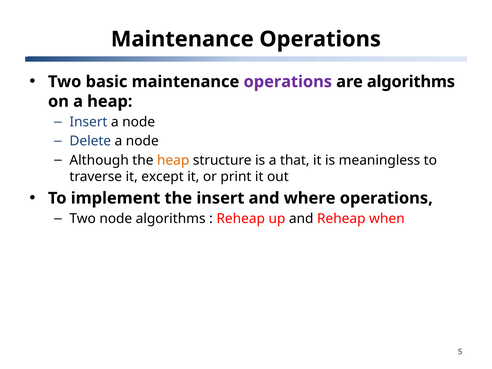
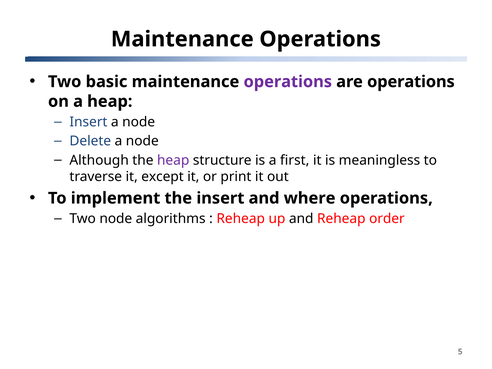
are algorithms: algorithms -> operations (411, 82)
heap colour: orange -> purple (173, 160)
that: that -> first (295, 160)
when: when -> order (387, 219)
